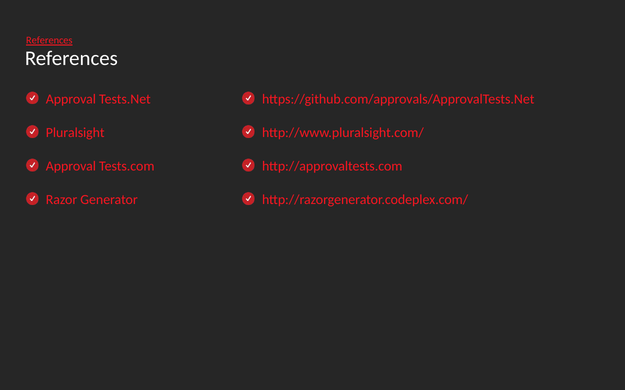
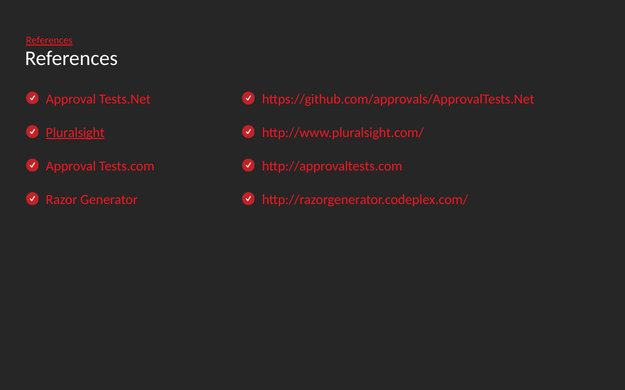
Pluralsight underline: none -> present (75, 133)
